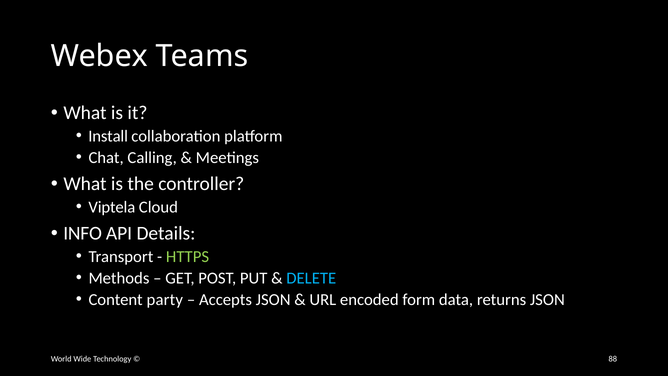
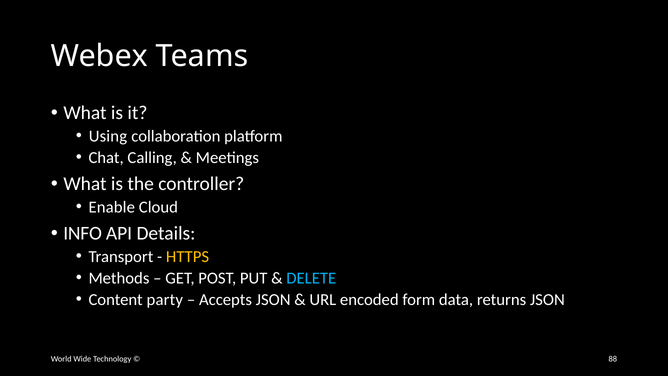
Install: Install -> Using (108, 136)
Viptela: Viptela -> Enable (112, 207)
HTTPS colour: light green -> yellow (188, 256)
